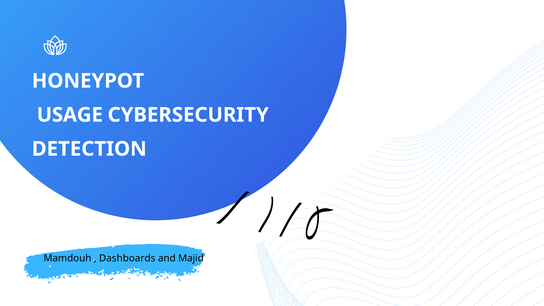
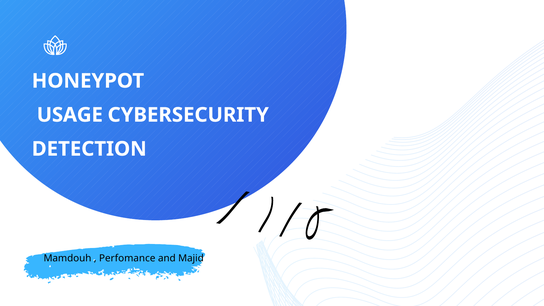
Dashboards: Dashboards -> Perfomance (127, 258)
